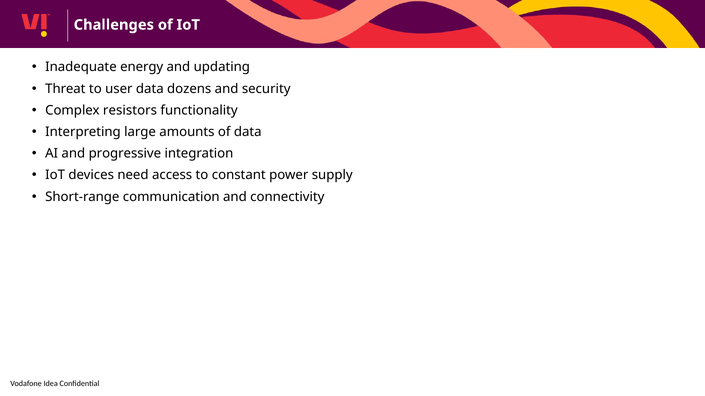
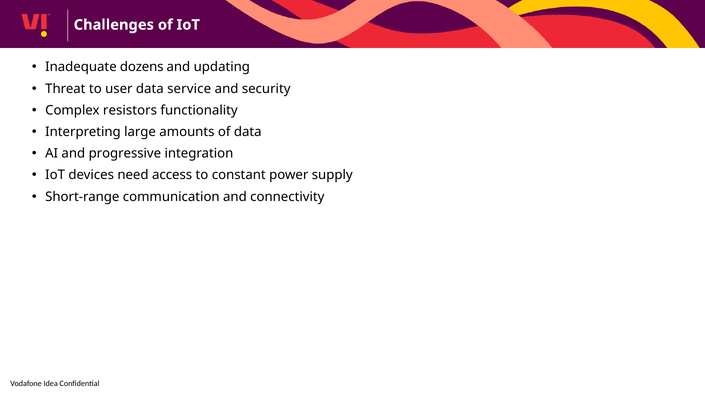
energy: energy -> dozens (142, 67)
dozens: dozens -> service (189, 89)
